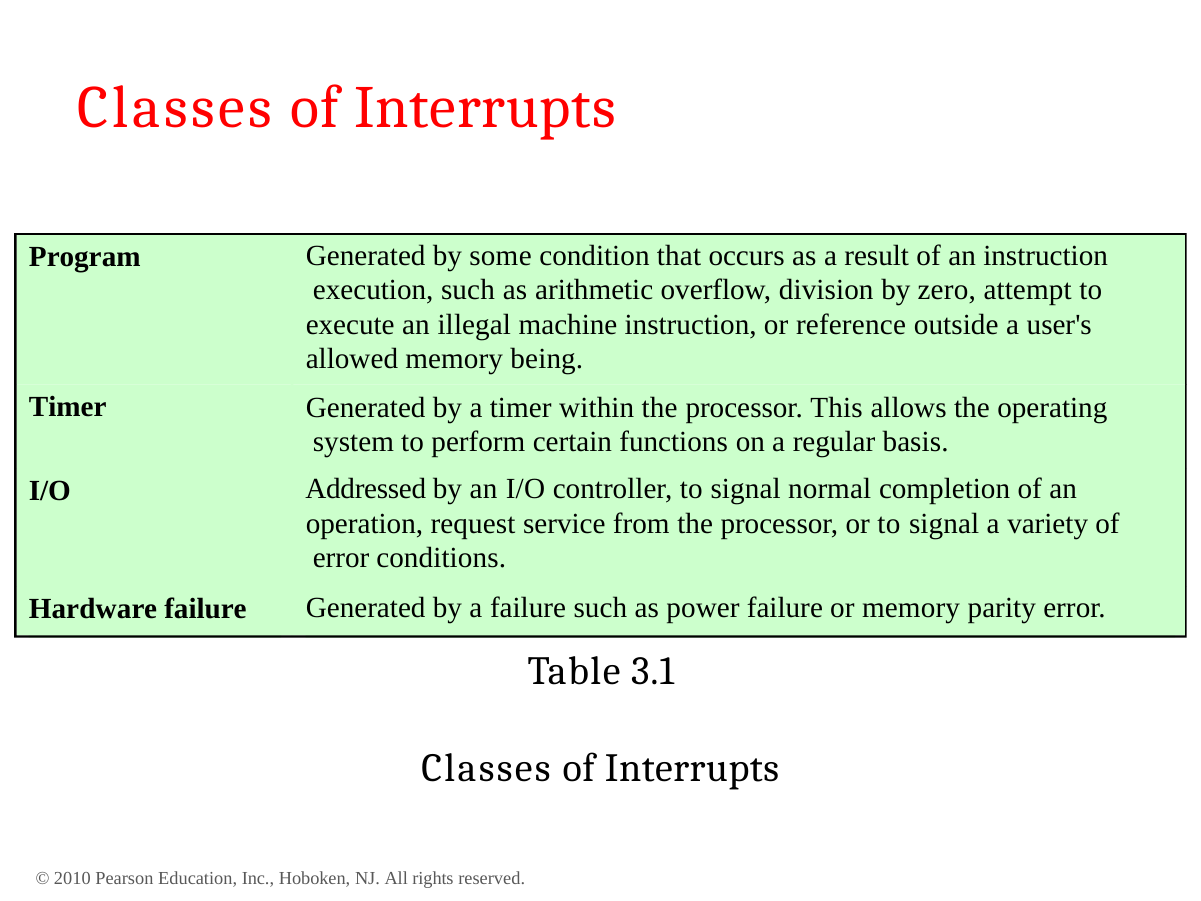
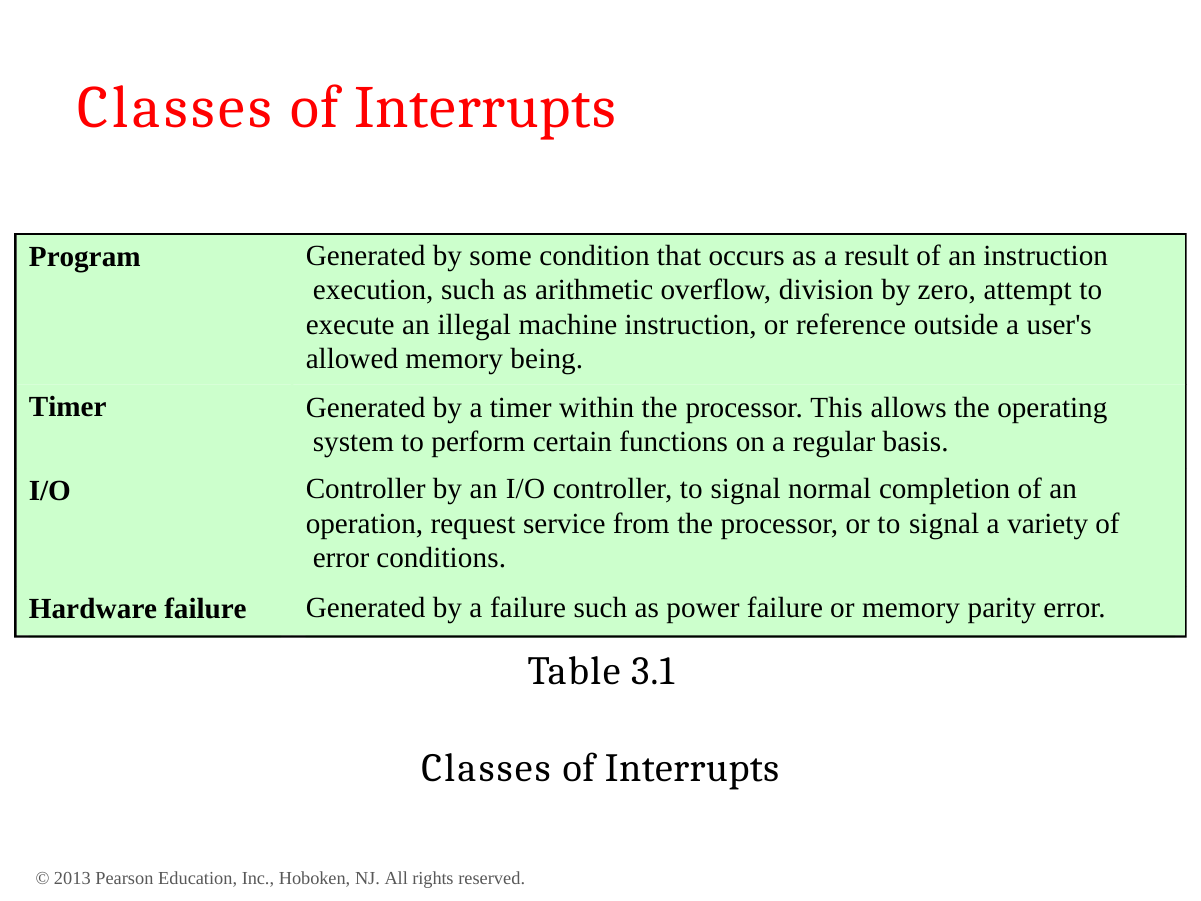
Addressed: Addressed -> Controller (366, 489)
2010: 2010 -> 2013 (72, 878)
